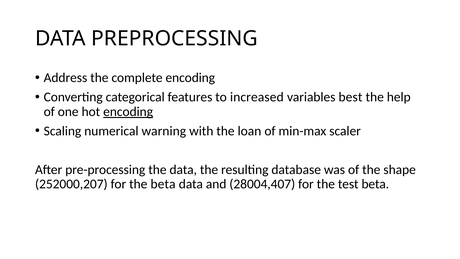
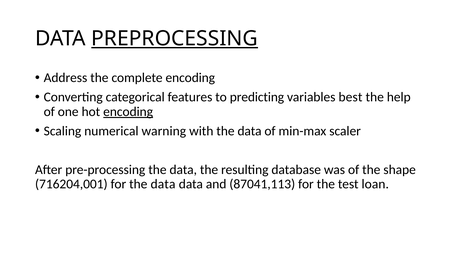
PREPROCESSING underline: none -> present (175, 39)
increased: increased -> predicting (257, 97)
with the loan: loan -> data (250, 131)
252000,207: 252000,207 -> 716204,001 (71, 184)
for the beta: beta -> data (163, 184)
28004,407: 28004,407 -> 87041,113 (262, 184)
test beta: beta -> loan (375, 184)
